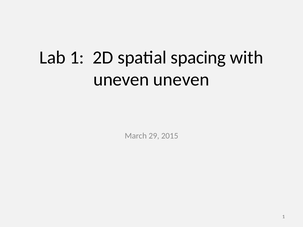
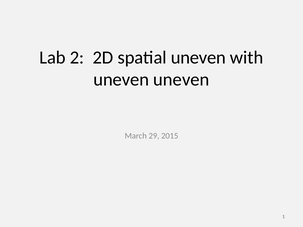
Lab 1: 1 -> 2 (77, 57)
spatial spacing: spacing -> uneven (198, 57)
